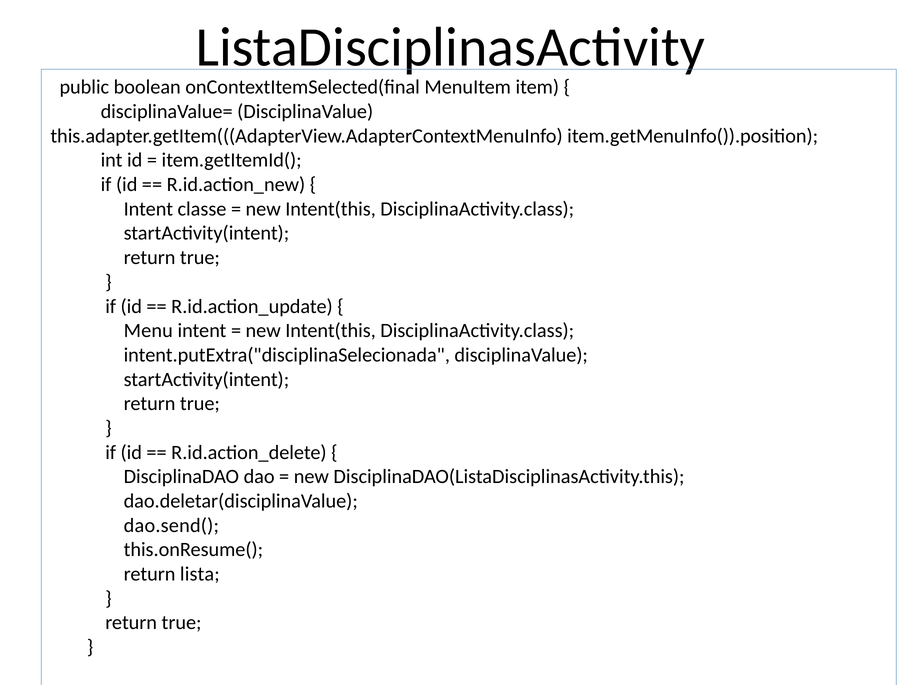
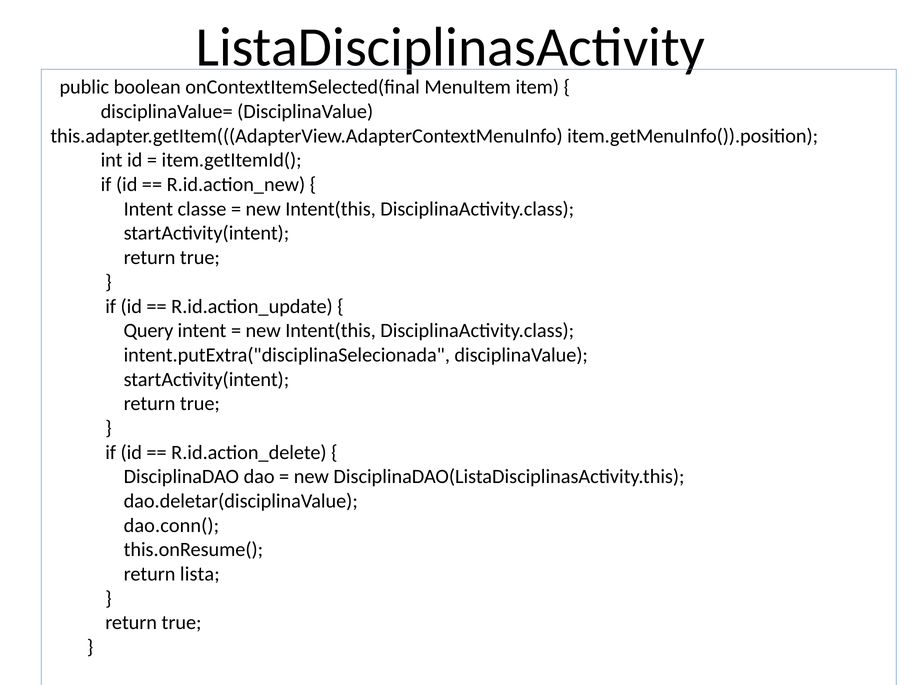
Menu: Menu -> Query (148, 331)
dao.send(: dao.send( -> dao.conn( (171, 526)
